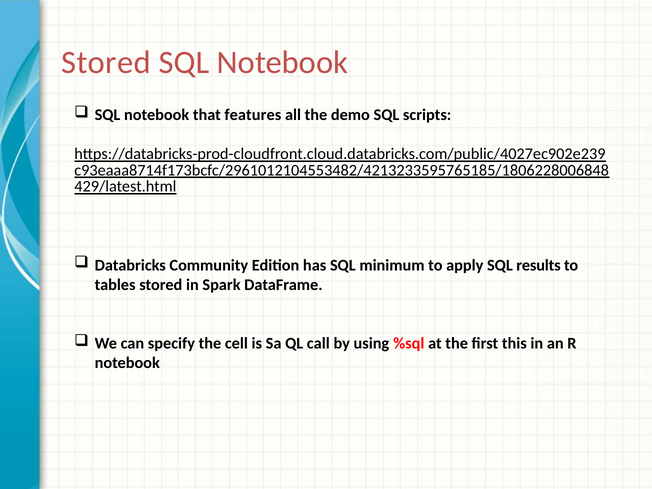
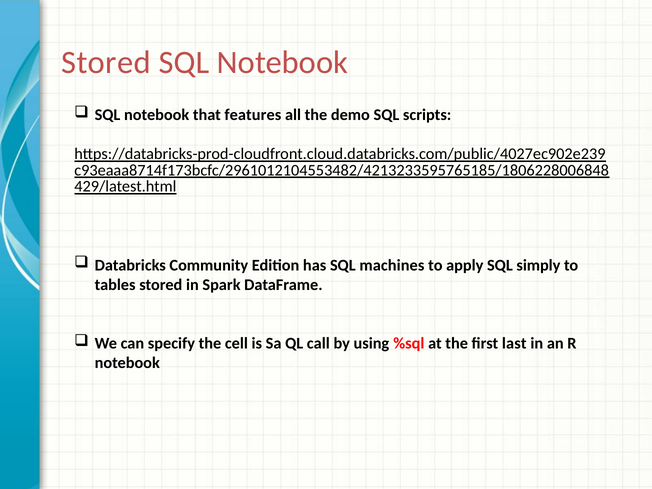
minimum: minimum -> machines (392, 265)
results: results -> simply (538, 265)
this: this -> last (514, 343)
